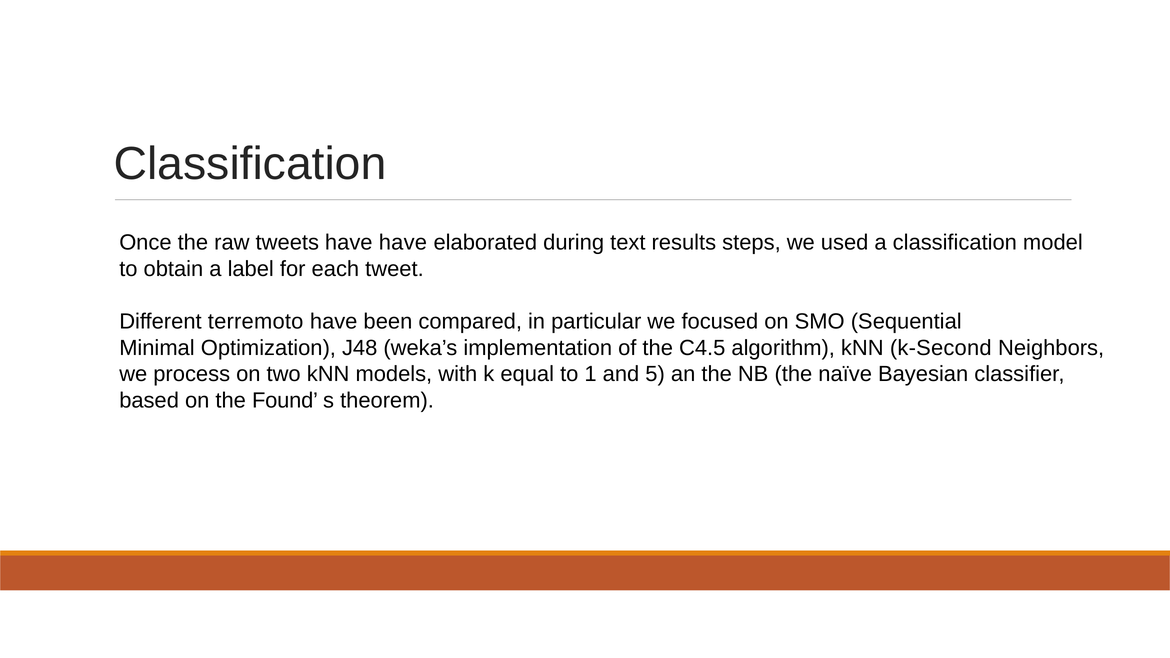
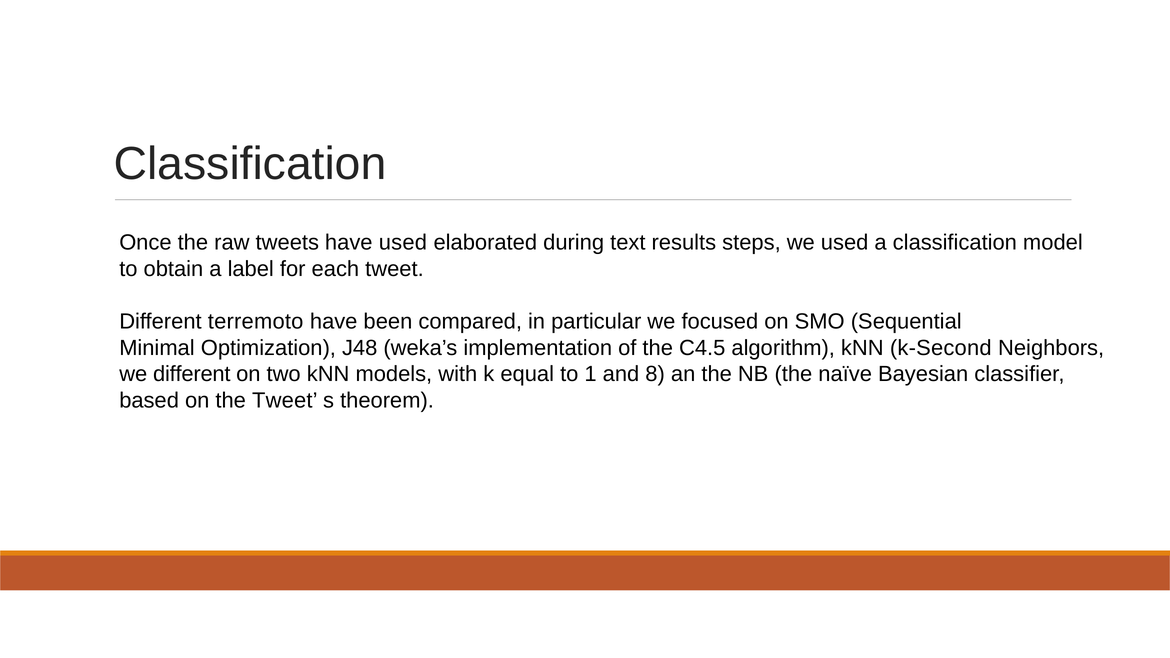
have have: have -> used (403, 243)
we process: process -> different (192, 374)
5: 5 -> 8 (655, 374)
the Found: Found -> Tweet (285, 401)
